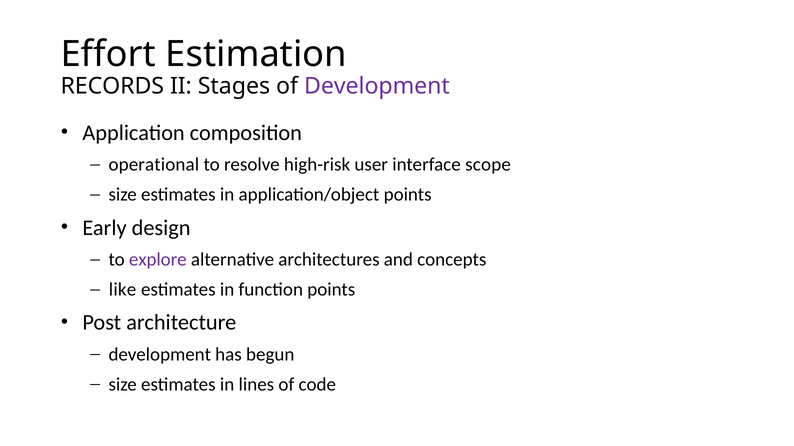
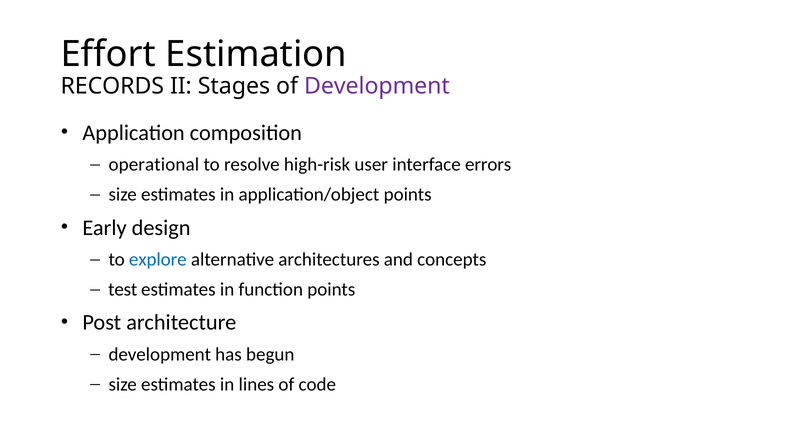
scope: scope -> errors (488, 165)
explore colour: purple -> blue (158, 260)
like: like -> test (123, 290)
